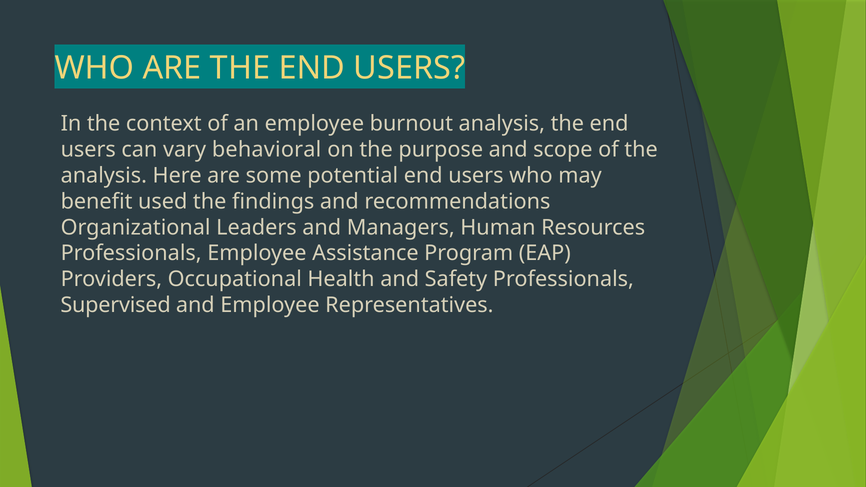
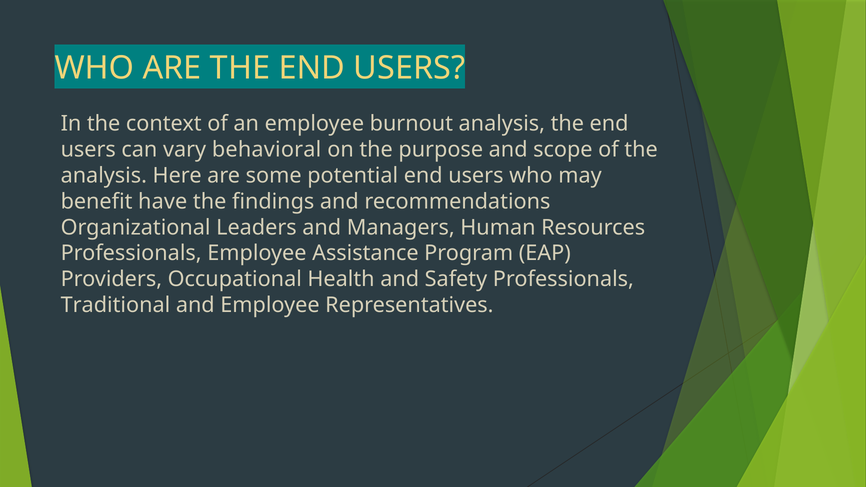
used: used -> have (163, 201)
Supervised: Supervised -> Traditional (115, 305)
